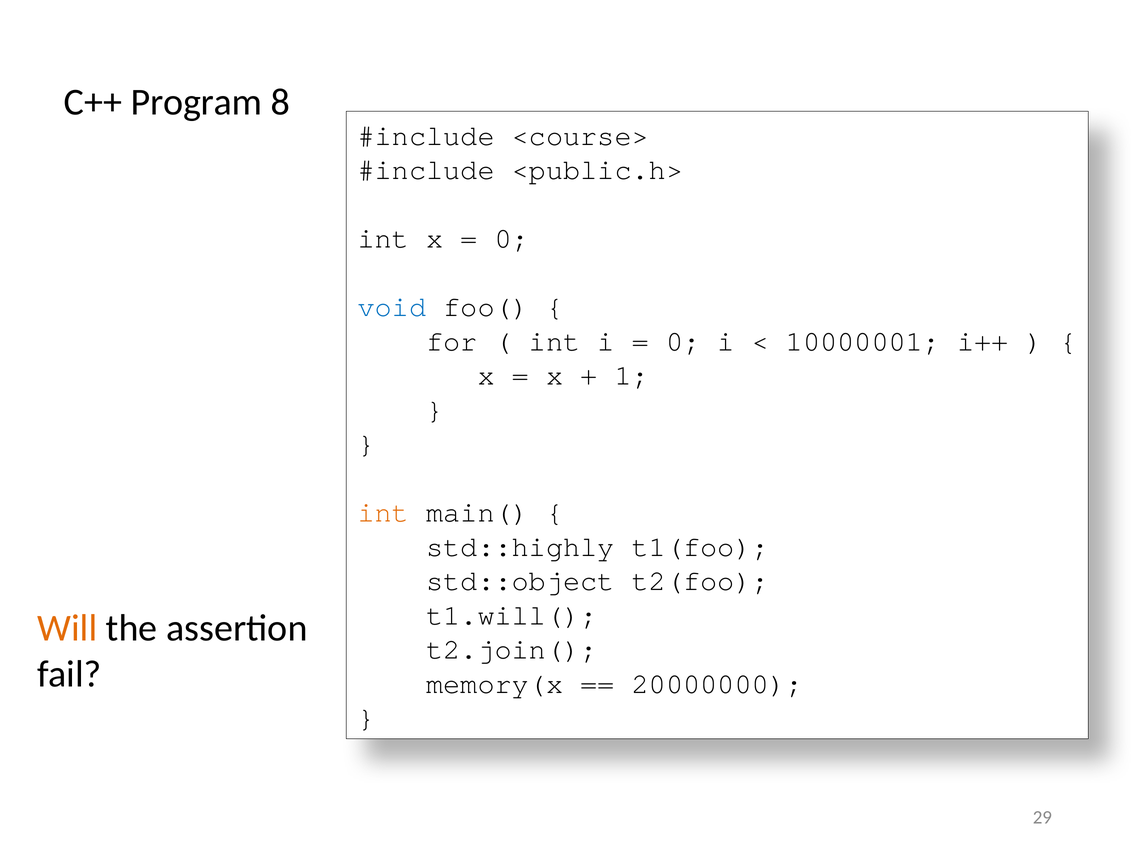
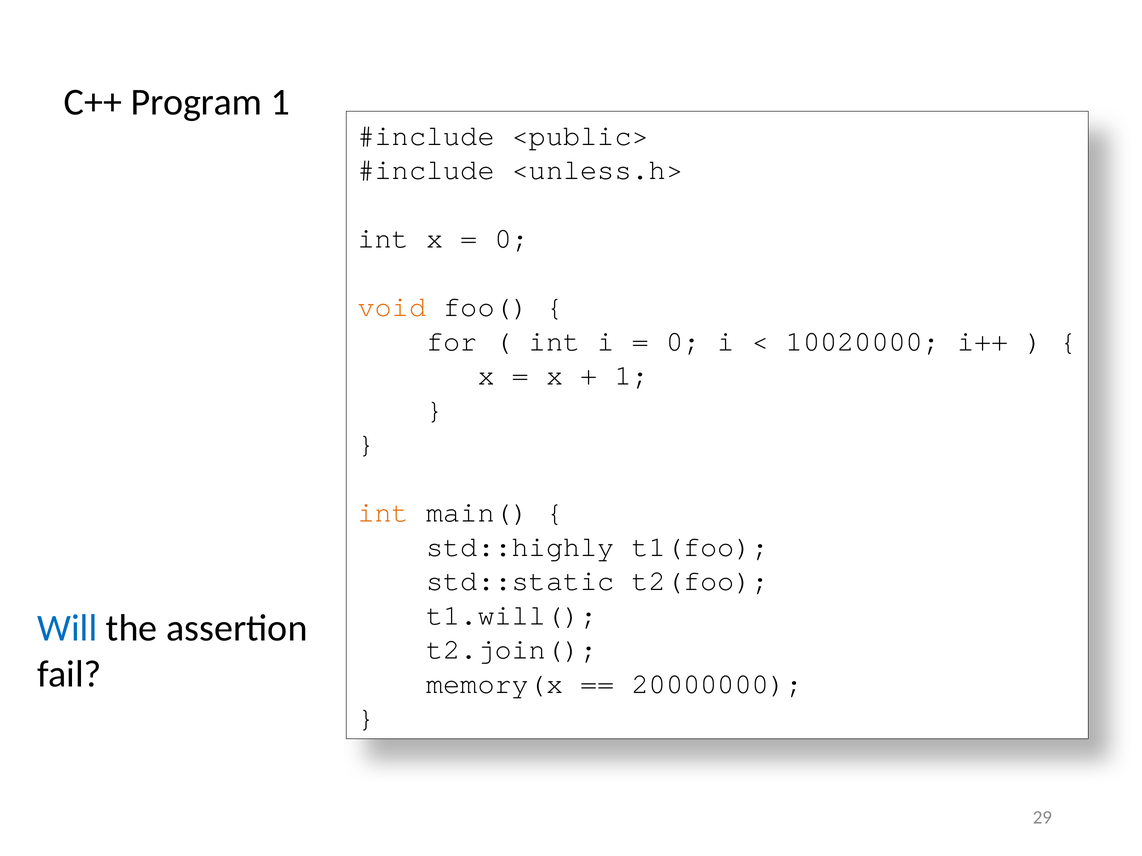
Program 8: 8 -> 1 (280, 102)
<course>: <course> -> <public> (580, 136)
<public.h>: <public.h> -> <unless.h> (597, 170)
void colour: blue -> orange (392, 307)
10000001: 10000001 -> 10020000 (863, 341)
std::object: std::object -> std::static (520, 581)
Will colour: orange -> blue (67, 629)
